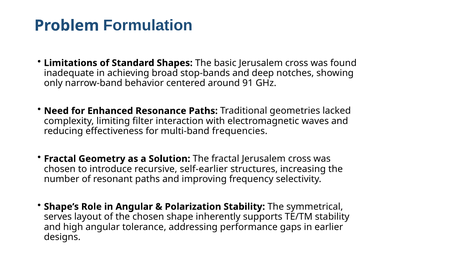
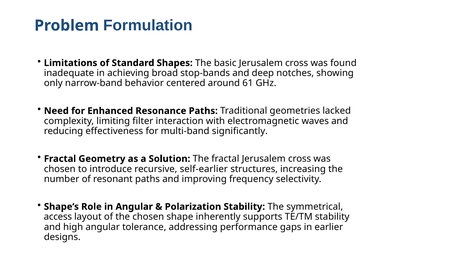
91: 91 -> 61 (248, 83)
frequencies: frequencies -> significantly (240, 131)
serves: serves -> access (58, 217)
